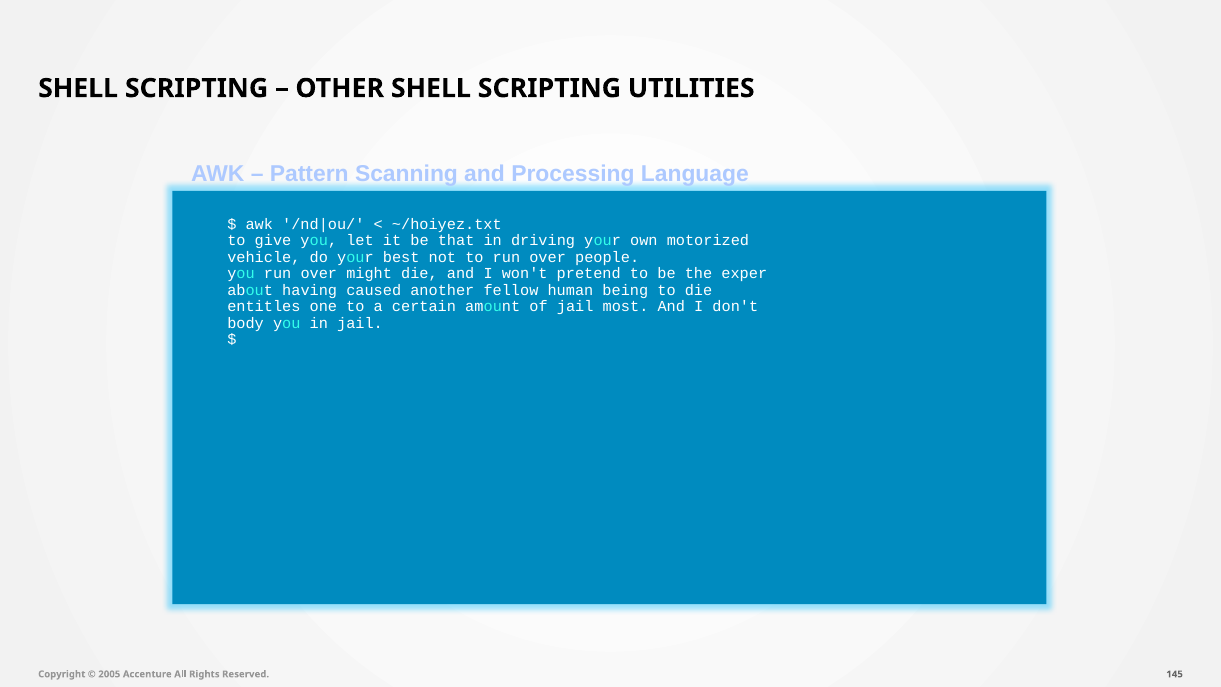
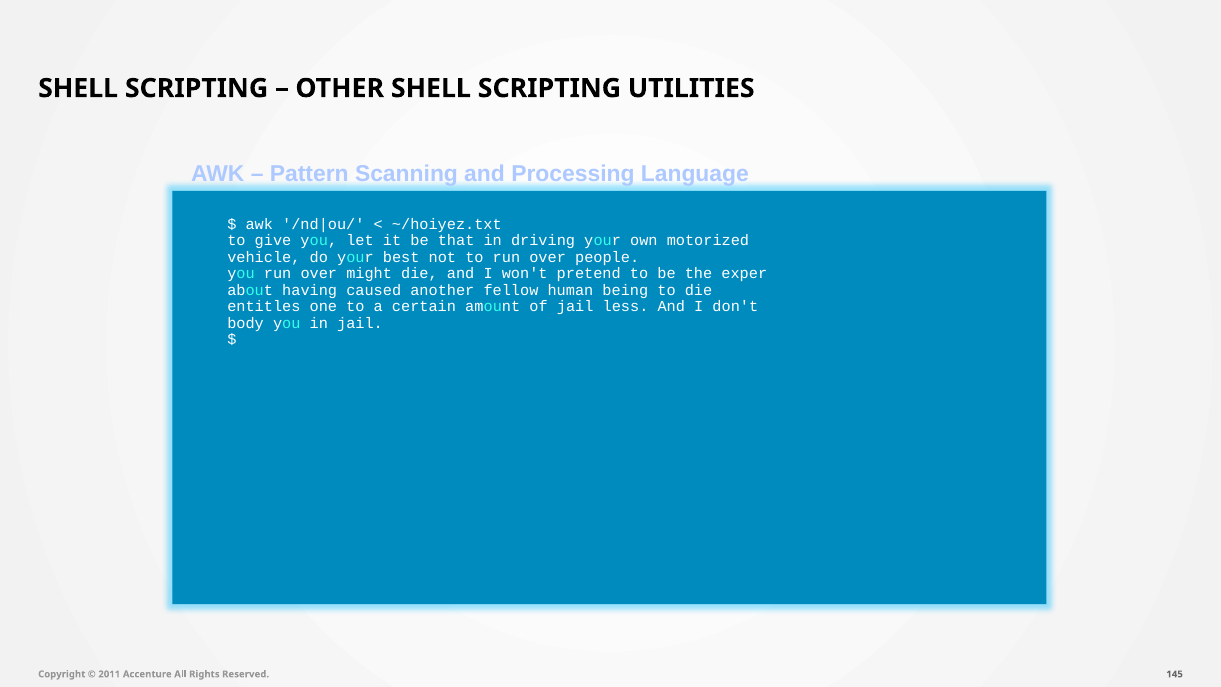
most: most -> less (626, 307)
2005: 2005 -> 2011 (109, 674)
